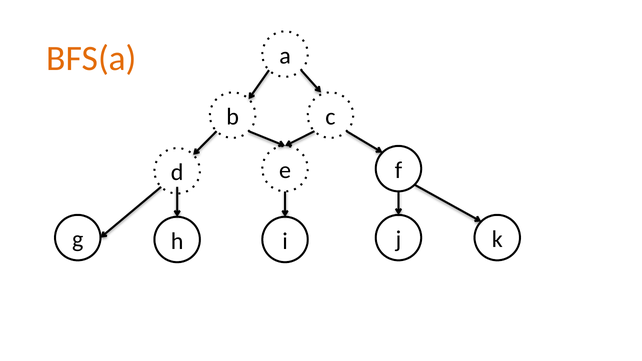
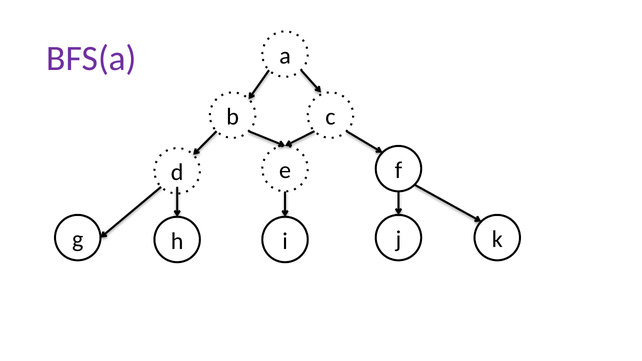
BFS(a colour: orange -> purple (92, 58)
